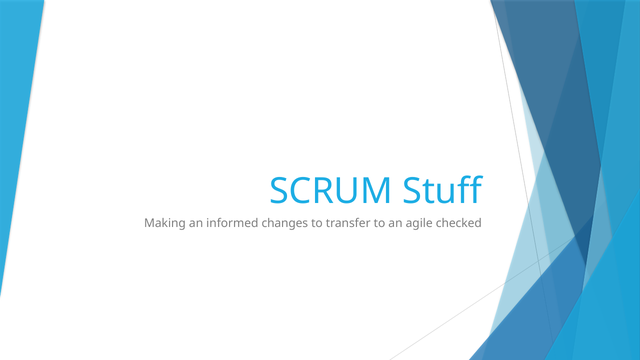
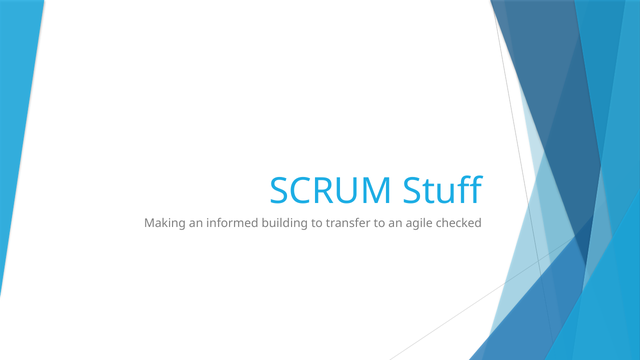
changes: changes -> building (285, 223)
